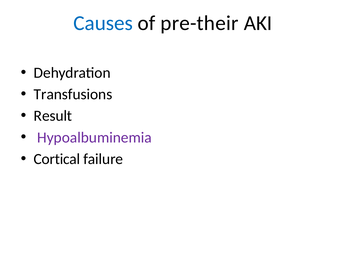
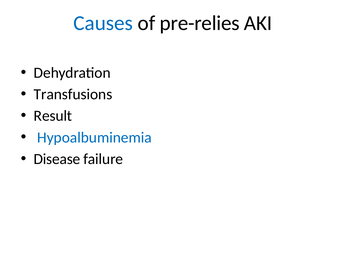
pre-their: pre-their -> pre-relies (200, 23)
Hypoalbuminemia colour: purple -> blue (94, 137)
Cortical: Cortical -> Disease (57, 159)
